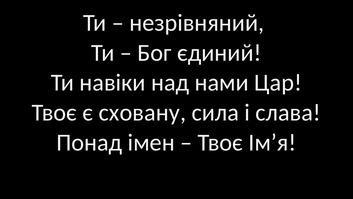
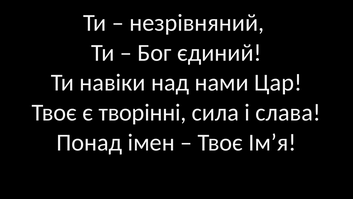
сховану: сховану -> творінні (143, 112)
